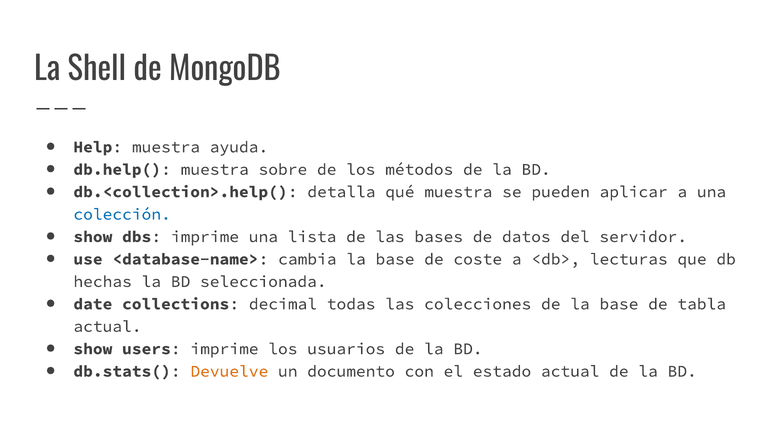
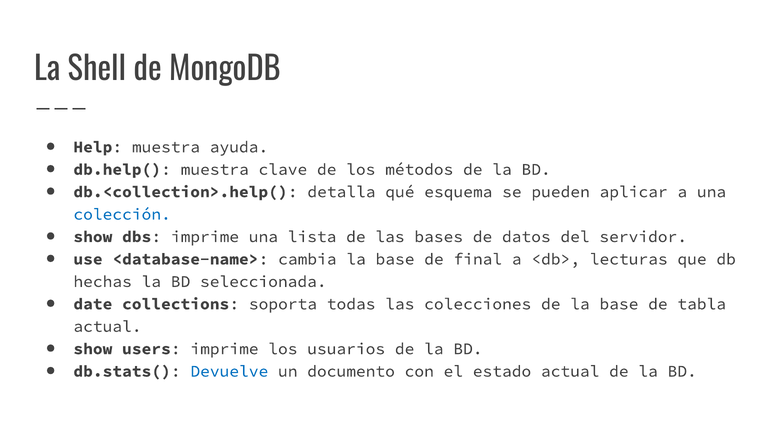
sobre: sobre -> clave (283, 169)
qué muestra: muestra -> esquema (458, 192)
coste: coste -> final (478, 259)
decimal: decimal -> soporta (283, 304)
Devuelve colour: orange -> blue (229, 371)
